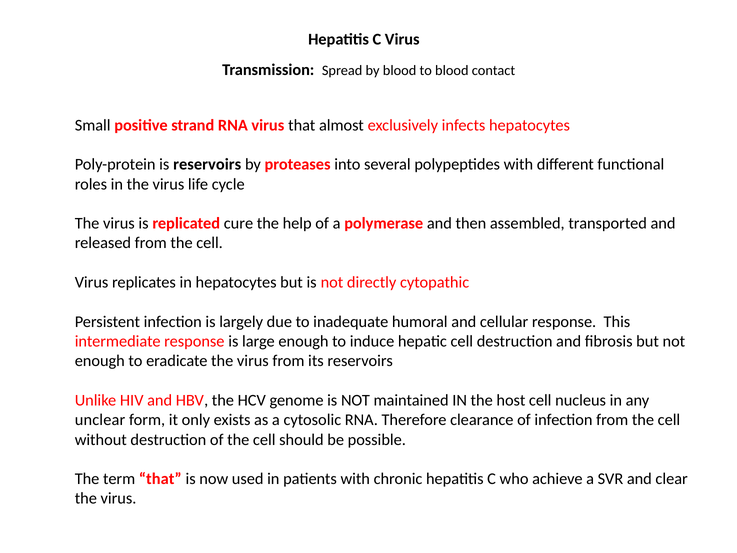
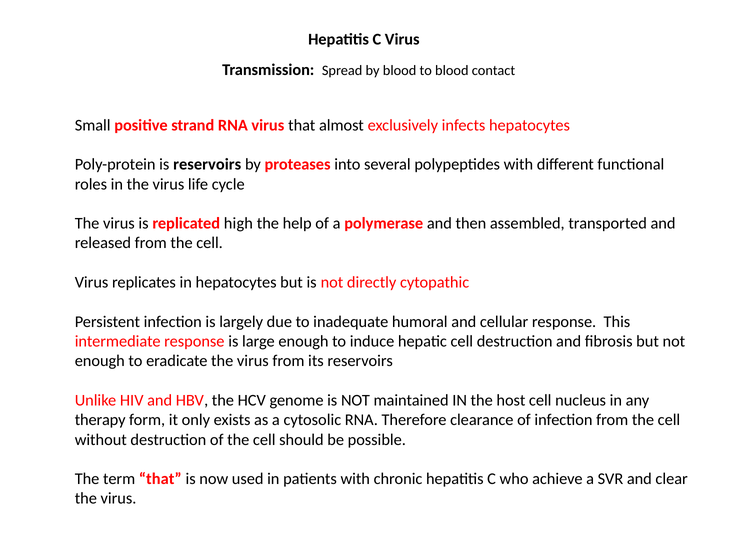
cure: cure -> high (238, 223)
unclear: unclear -> therapy (100, 420)
